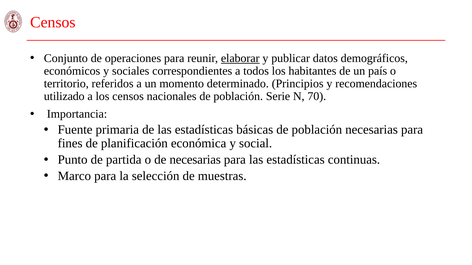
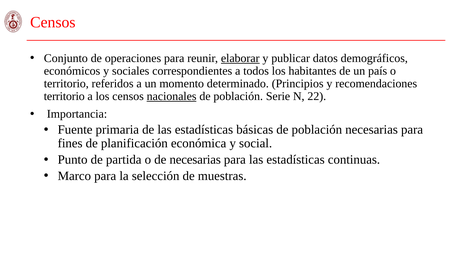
utilizado: utilizado -> territorio (64, 97)
nacionales underline: none -> present (172, 97)
70: 70 -> 22 (317, 97)
